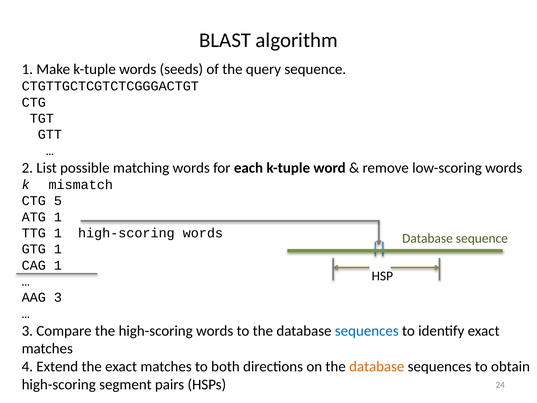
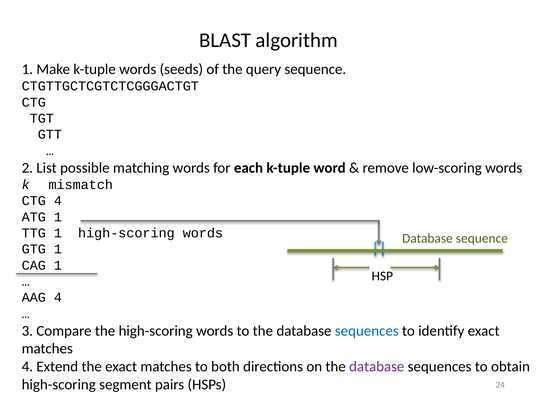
CTG 5: 5 -> 4 (58, 201)
AAG 3: 3 -> 4 (58, 297)
database colour: orange -> purple (377, 366)
